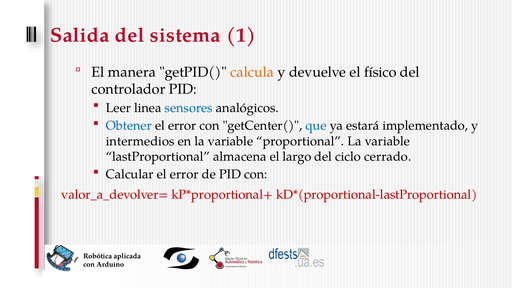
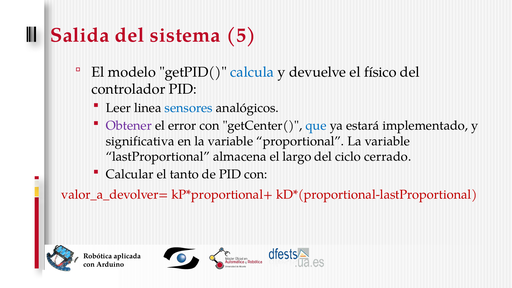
1: 1 -> 5 (241, 35)
manera: manera -> modelo (132, 72)
calcula colour: orange -> blue (252, 72)
Obtener colour: blue -> purple (129, 126)
intermedios: intermedios -> significativa (140, 141)
Calcular el error: error -> tanto (184, 174)
